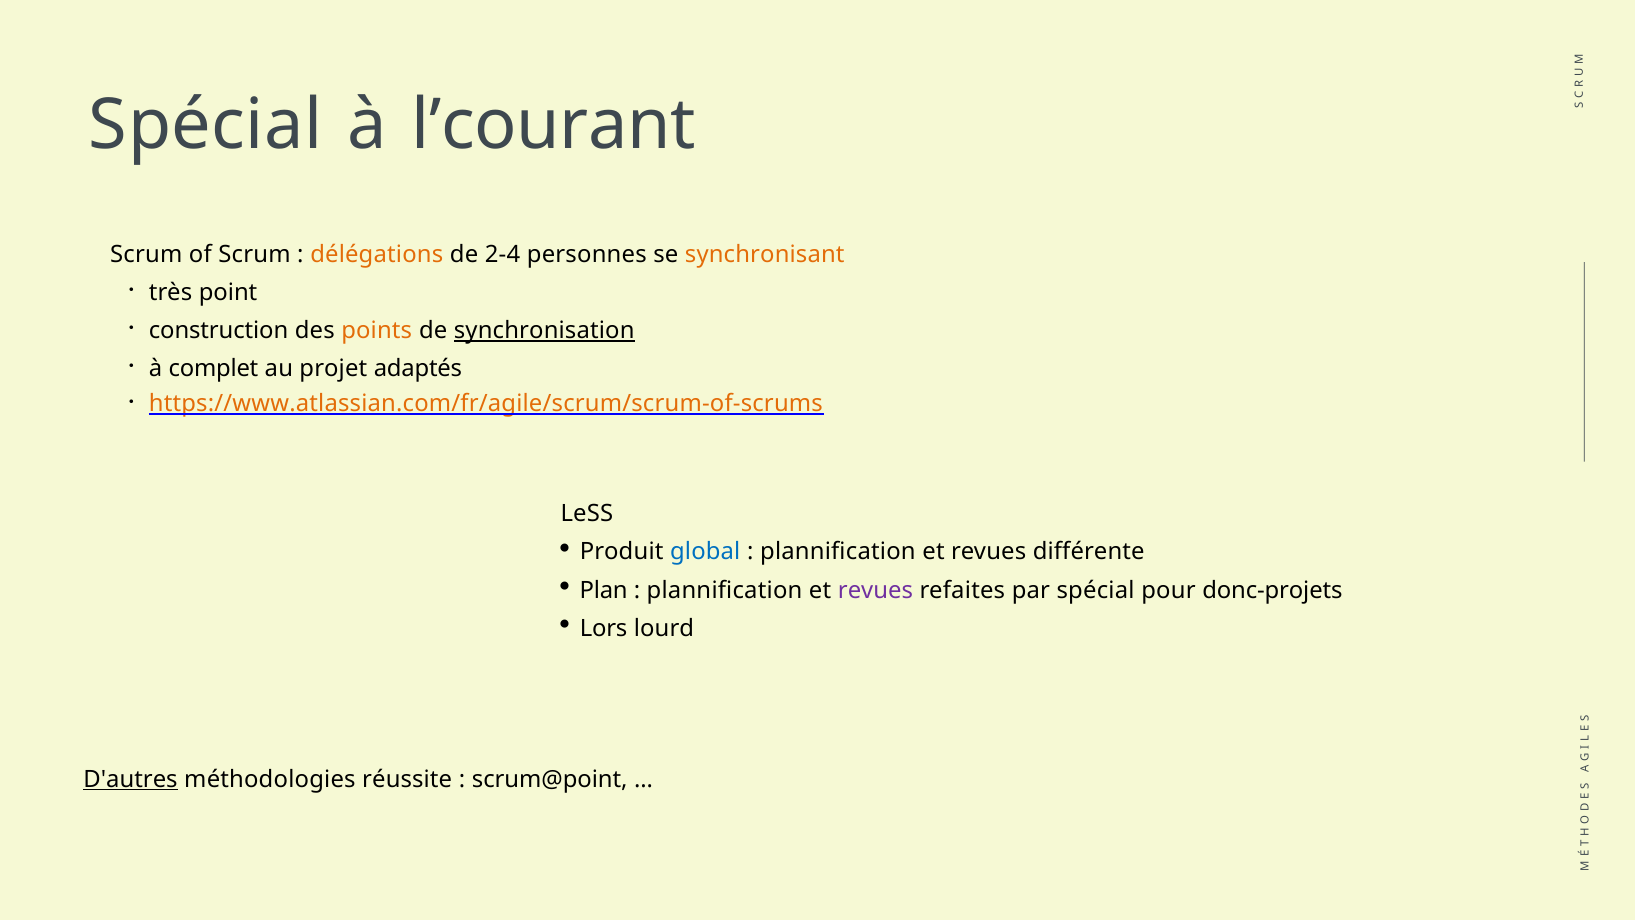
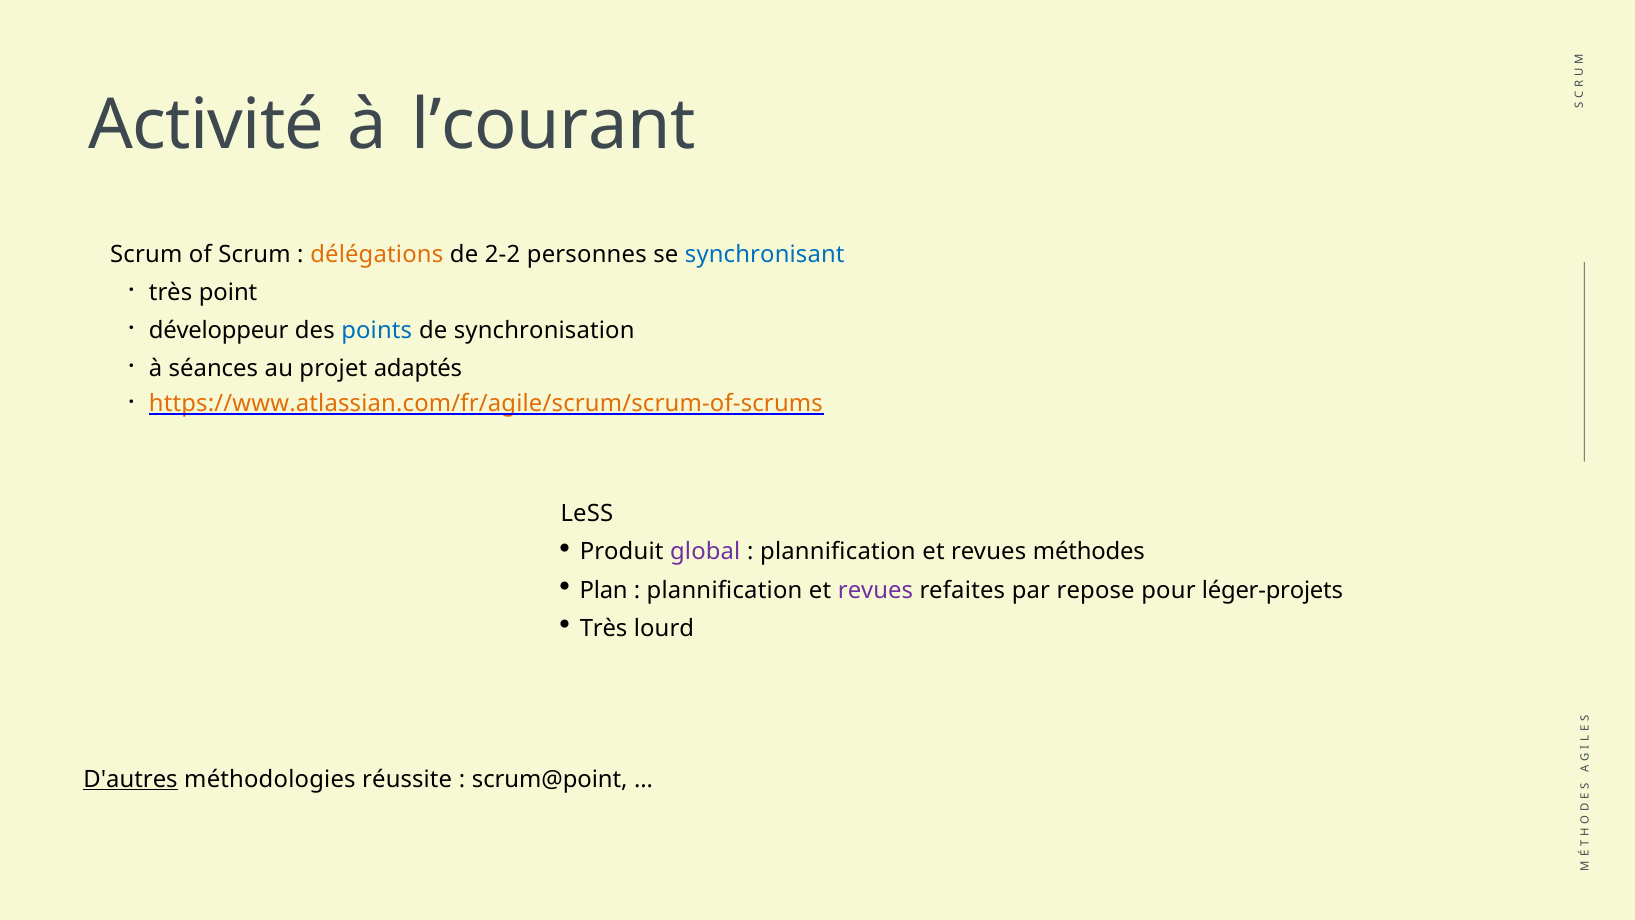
Spécial: Spécial -> Activité (206, 125)
2-4: 2-4 -> 2-2 (503, 254)
synchronisant colour: orange -> blue (765, 254)
construction: construction -> développeur (219, 331)
points colour: orange -> blue (377, 331)
synchronisation underline: present -> none (544, 331)
complet: complet -> séances (213, 369)
global colour: blue -> purple (705, 552)
différente: différente -> méthodes (1089, 552)
par spécial: spécial -> repose (1096, 590)
donc-projets: donc-projets -> léger-projets (1272, 590)
Lors: Lors -> Très (604, 628)
